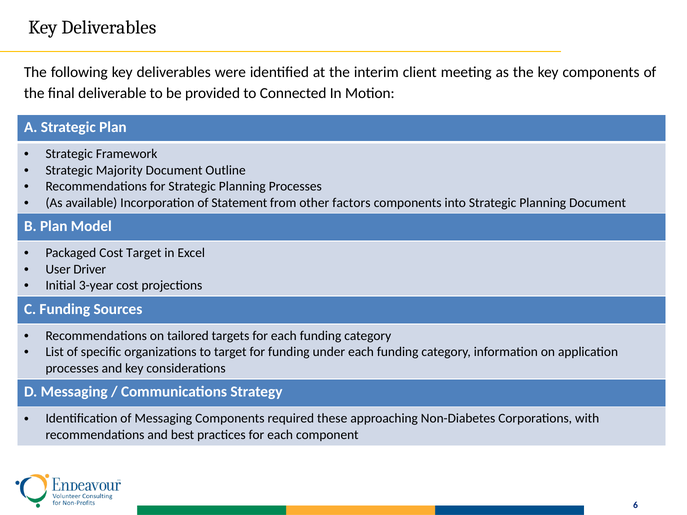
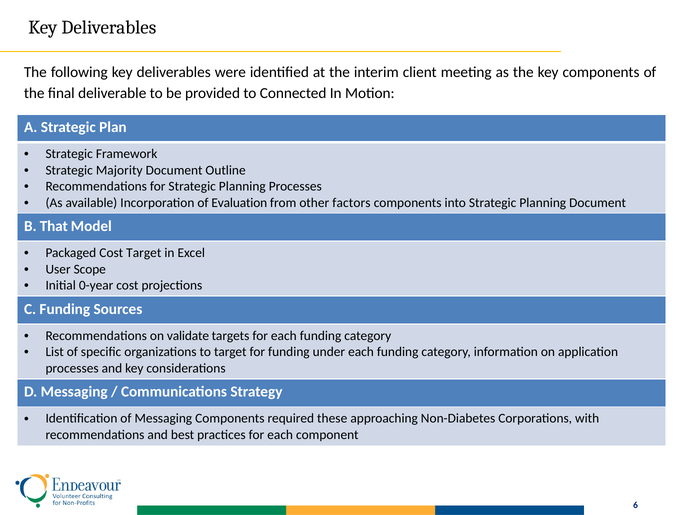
Statement: Statement -> Evaluation (239, 203)
B Plan: Plan -> That (54, 226)
Driver: Driver -> Scope (90, 269)
3-year: 3-year -> 0-year (96, 286)
tailored: tailored -> validate (188, 336)
